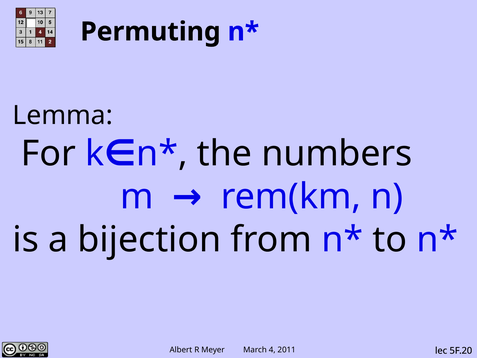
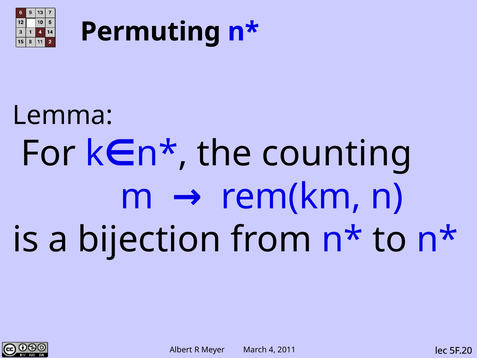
numbers: numbers -> counting (337, 154)
